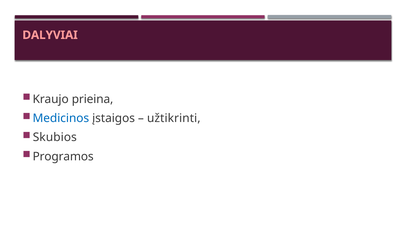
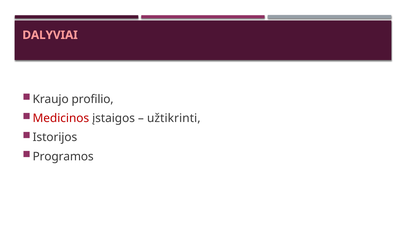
prieina: prieina -> profilio (93, 99)
Medicinos colour: blue -> red (61, 119)
Skubios: Skubios -> Istorijos (55, 138)
